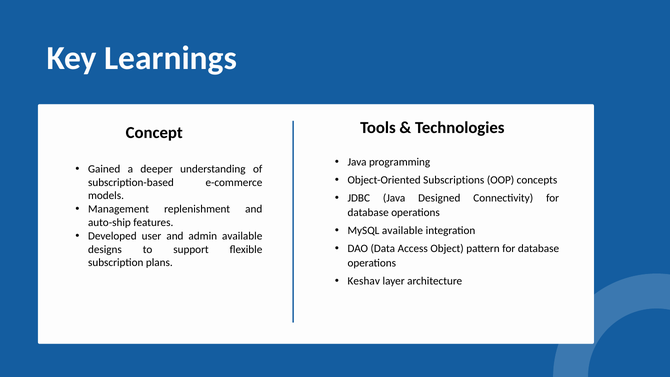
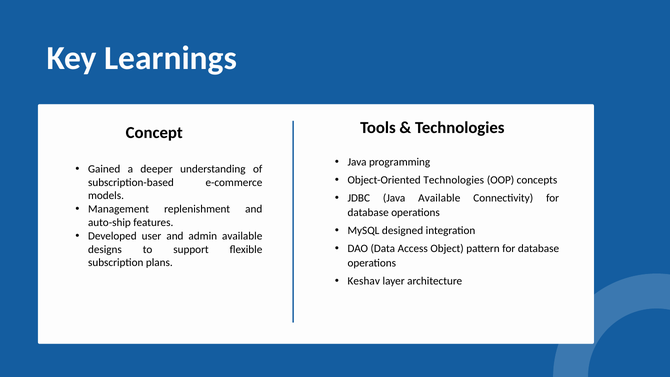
Object-Oriented Subscriptions: Subscriptions -> Technologies (454, 180)
Java Designed: Designed -> Available (439, 198)
MySQL available: available -> designed (403, 230)
